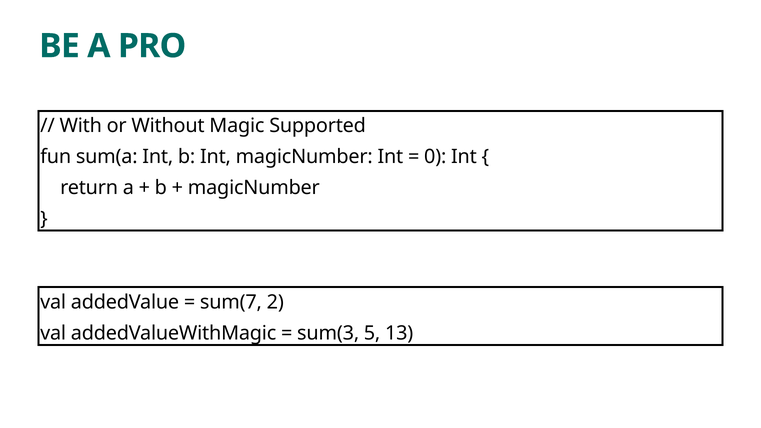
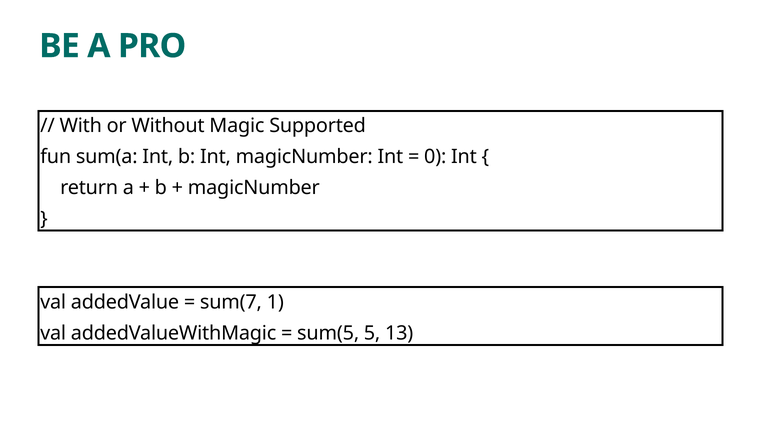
2: 2 -> 1 (275, 302)
sum(3: sum(3 -> sum(5 (328, 333)
